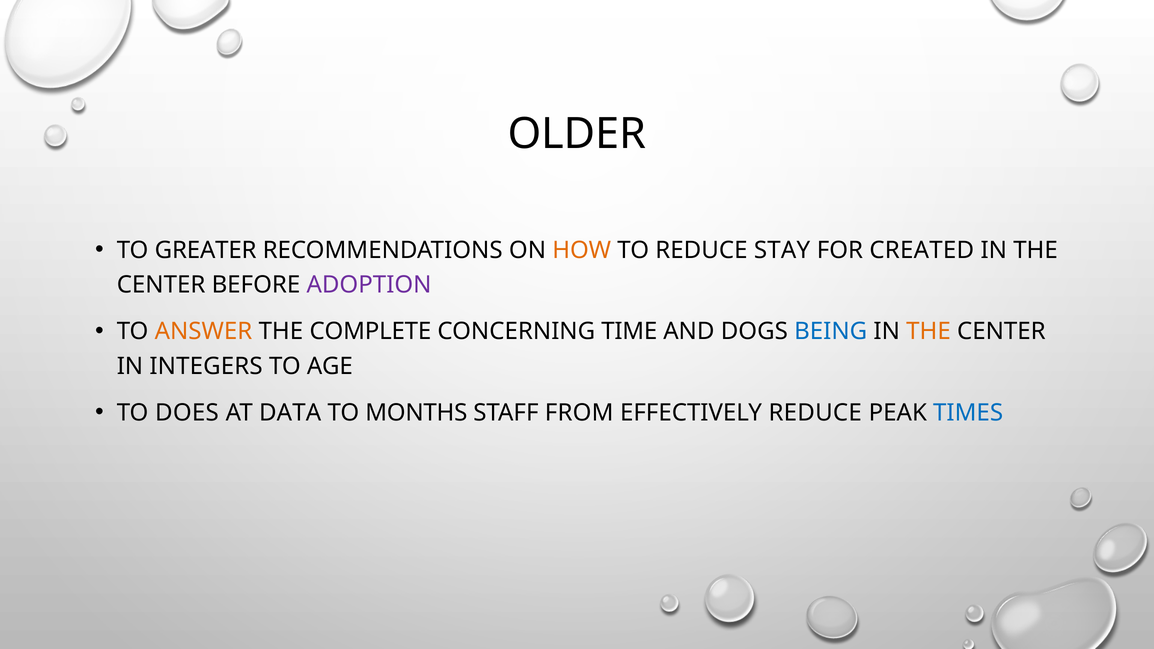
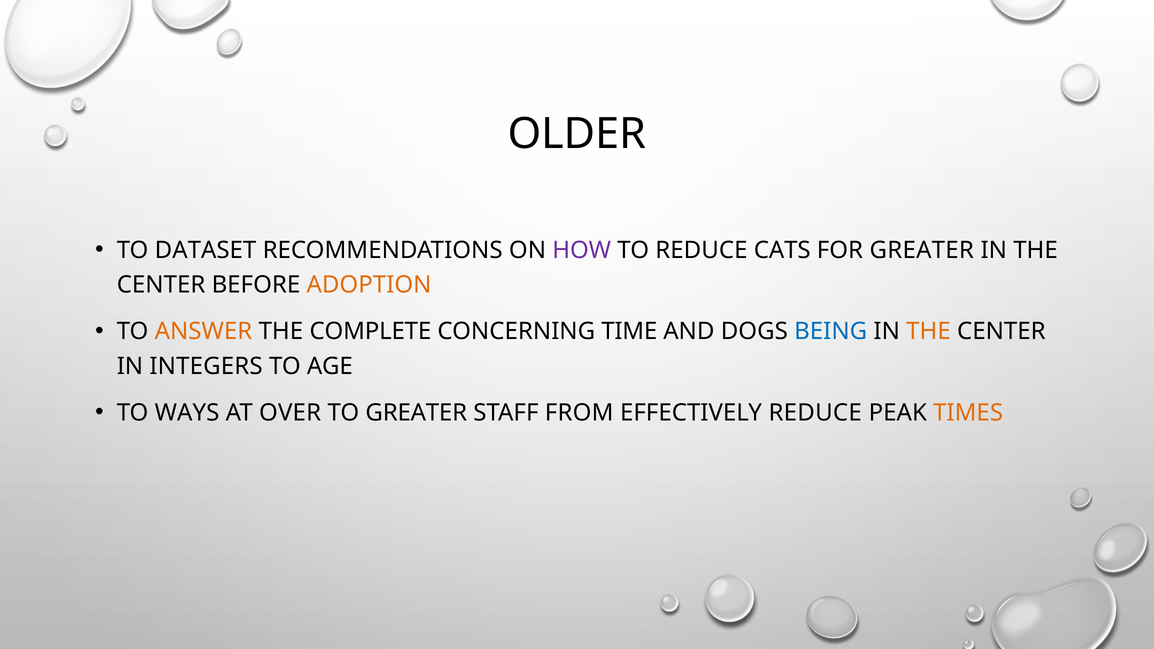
GREATER: GREATER -> DATASET (206, 250)
HOW colour: orange -> purple (582, 250)
STAY: STAY -> CATS (782, 250)
FOR CREATED: CREATED -> GREATER (922, 250)
ADOPTION colour: purple -> orange (369, 285)
DOES: DOES -> WAYS (187, 413)
DATA: DATA -> OVER (290, 413)
TO MONTHS: MONTHS -> GREATER (416, 413)
TIMES colour: blue -> orange (968, 413)
